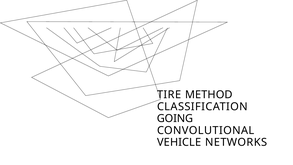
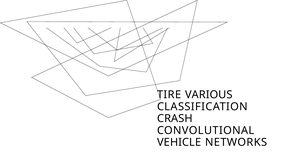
METHOD: METHOD -> VARIOUS (209, 95)
GOING: GOING -> CRASH (175, 118)
